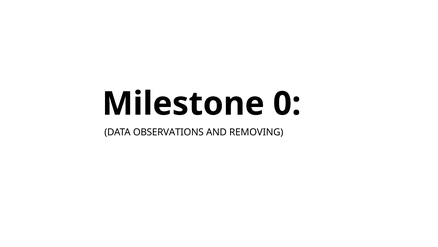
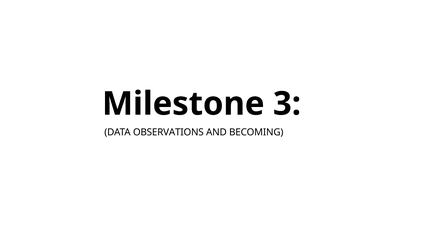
0: 0 -> 3 (287, 104)
REMOVING: REMOVING -> BECOMING (256, 132)
